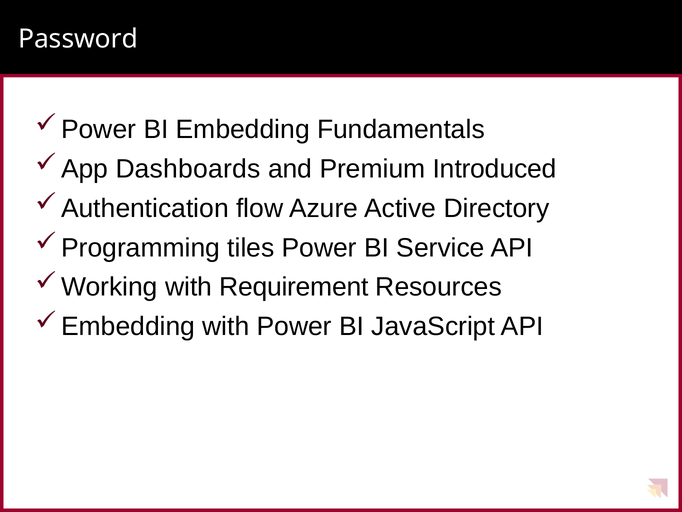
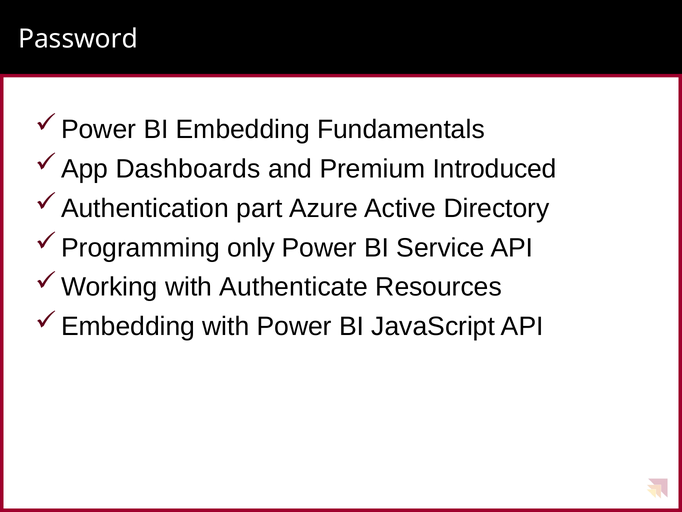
flow: flow -> part (260, 208)
tiles: tiles -> only (251, 248)
Requirement: Requirement -> Authenticate (294, 287)
